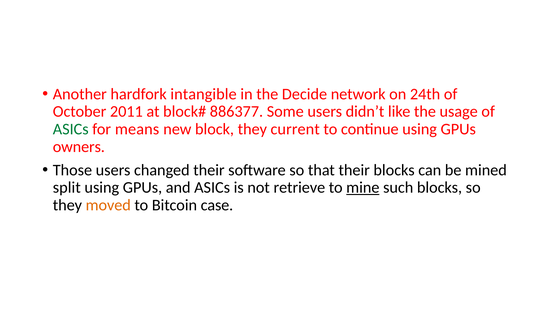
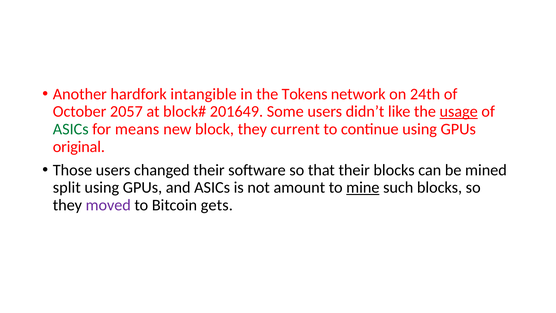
Decide: Decide -> Tokens (305, 94)
2011: 2011 -> 2057 (126, 112)
886377: 886377 -> 201649 (236, 112)
usage underline: none -> present (459, 112)
owners: owners -> original (79, 147)
retrieve: retrieve -> amount (299, 187)
moved colour: orange -> purple (108, 205)
case: case -> gets (217, 205)
